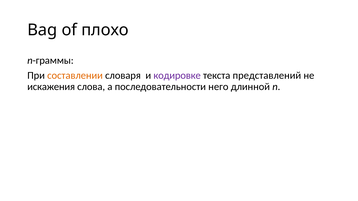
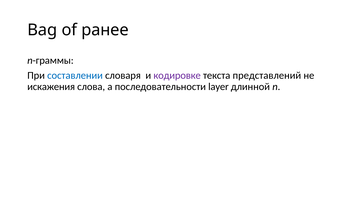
плохо: плохо -> ранее (105, 30)
составлении colour: orange -> blue (75, 76)
него: него -> layer (218, 87)
